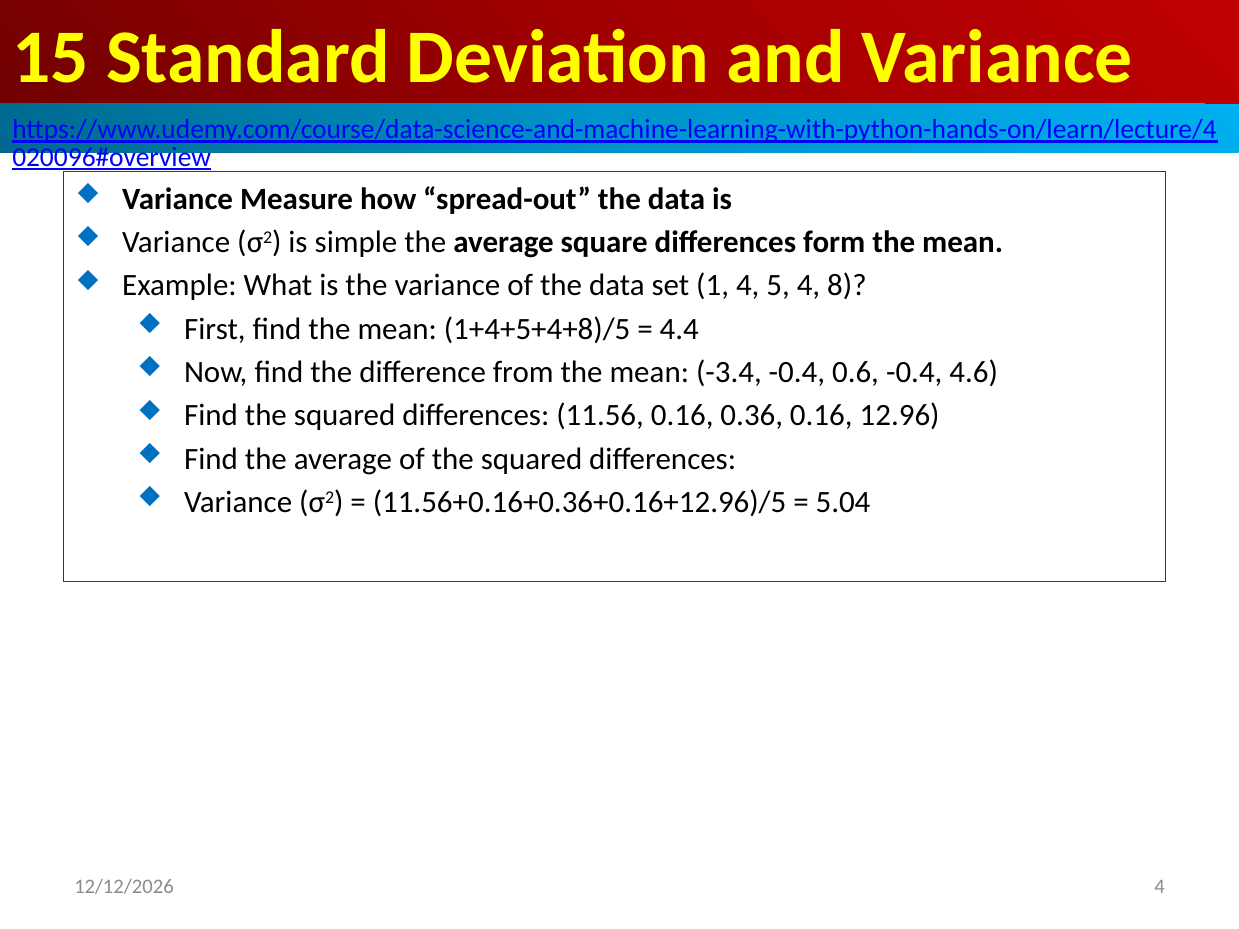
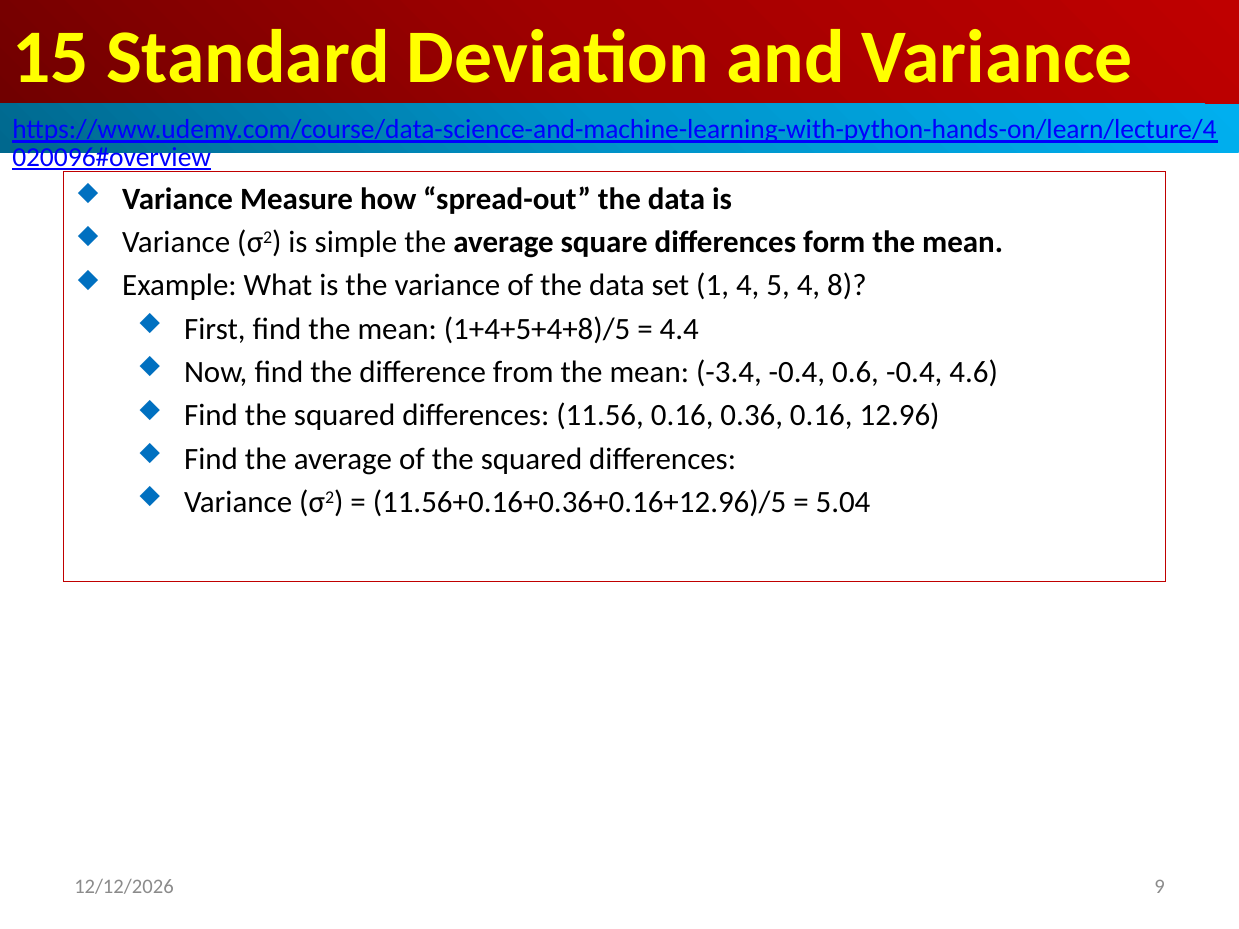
4: 4 -> 9 (1160, 887)
